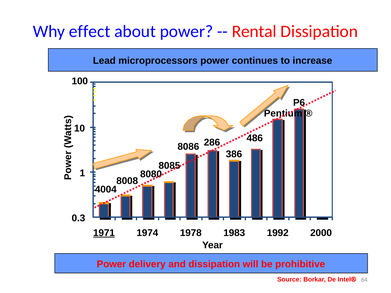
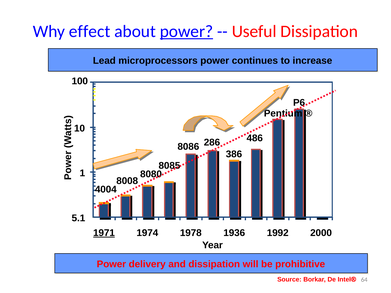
power underline: none -> present (187, 31)
Rental: Rental -> Useful (254, 31)
0.3: 0.3 -> 5.1 (78, 218)
1983: 1983 -> 1936 (234, 233)
